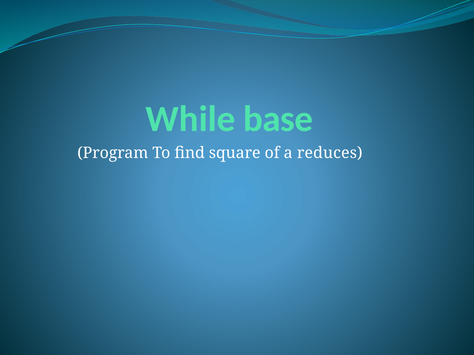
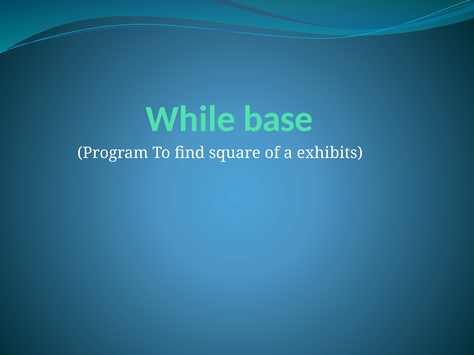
reduces: reduces -> exhibits (330, 153)
